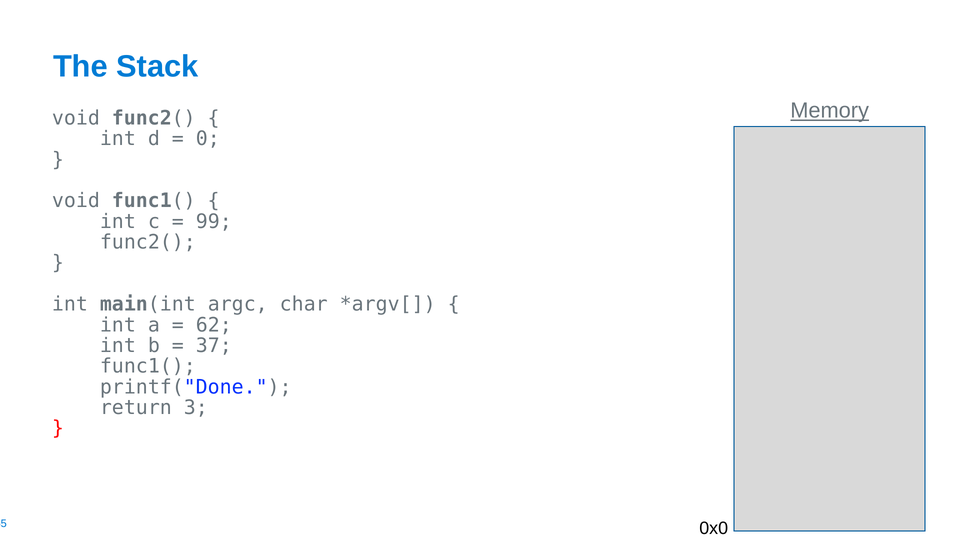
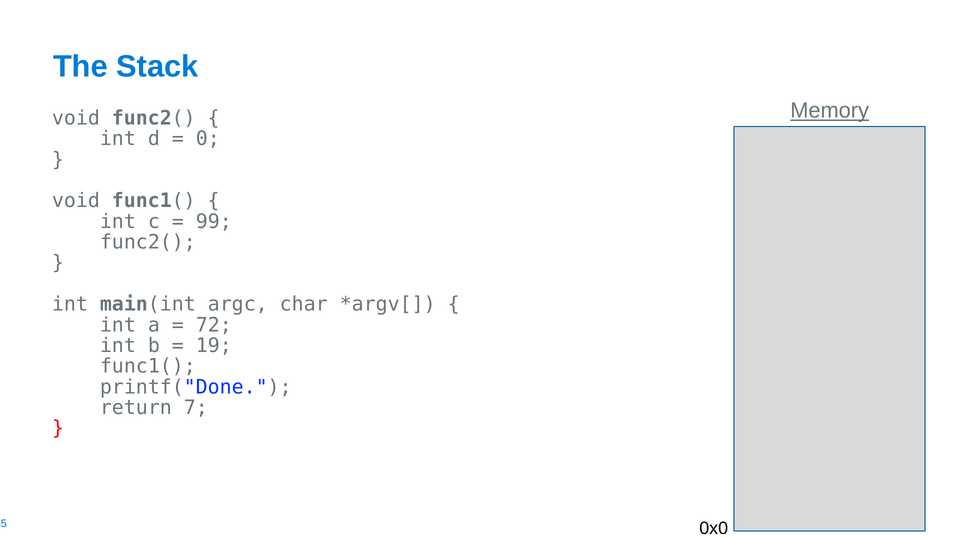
62: 62 -> 72 (214, 325)
37: 37 -> 19 (214, 345)
3: 3 -> 7 (196, 407)
